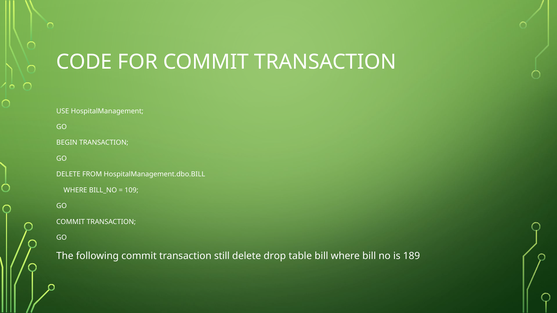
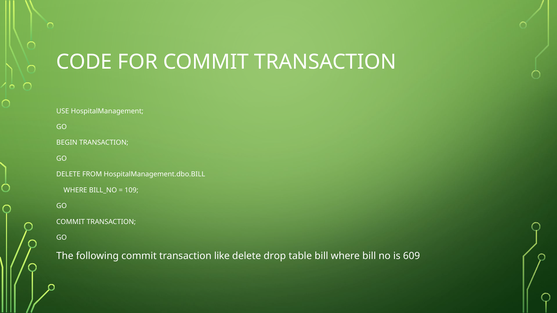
still: still -> like (222, 256)
189: 189 -> 609 (412, 256)
